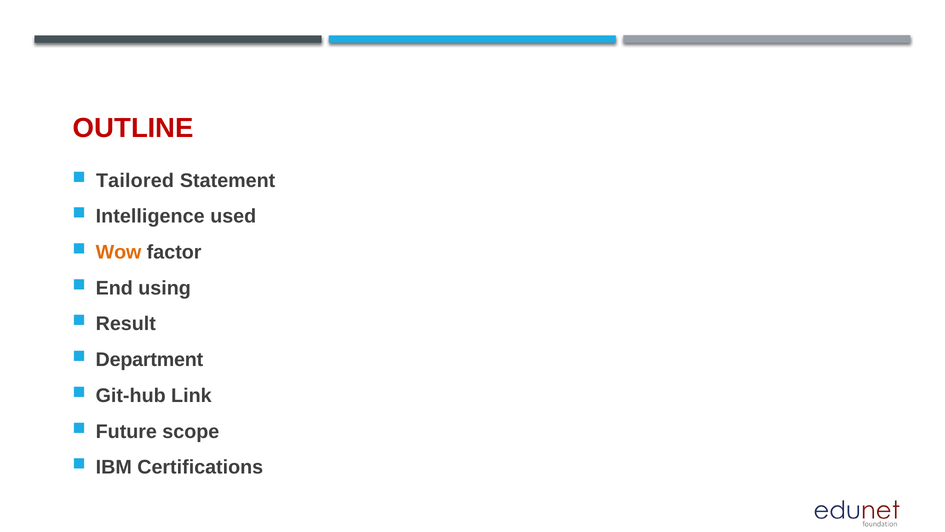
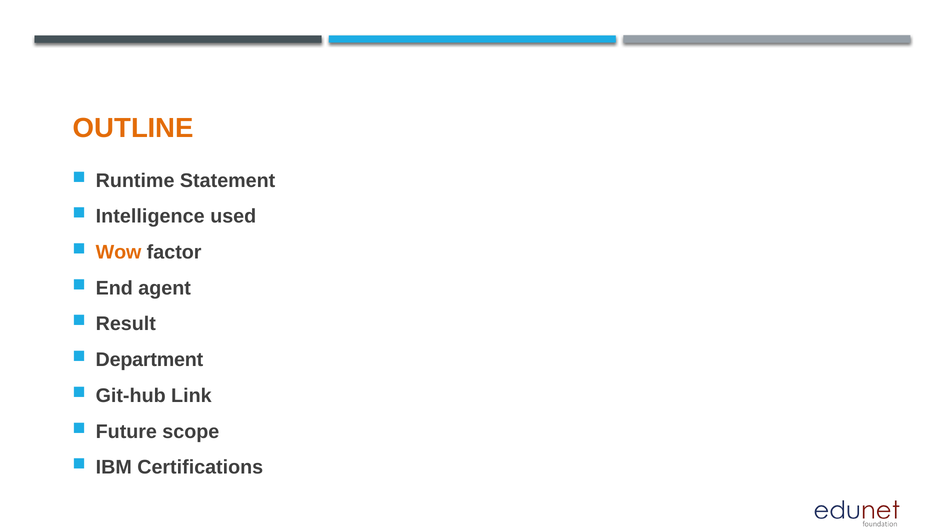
OUTLINE colour: red -> orange (133, 128)
Tailored: Tailored -> Runtime (135, 180)
using: using -> agent (165, 288)
